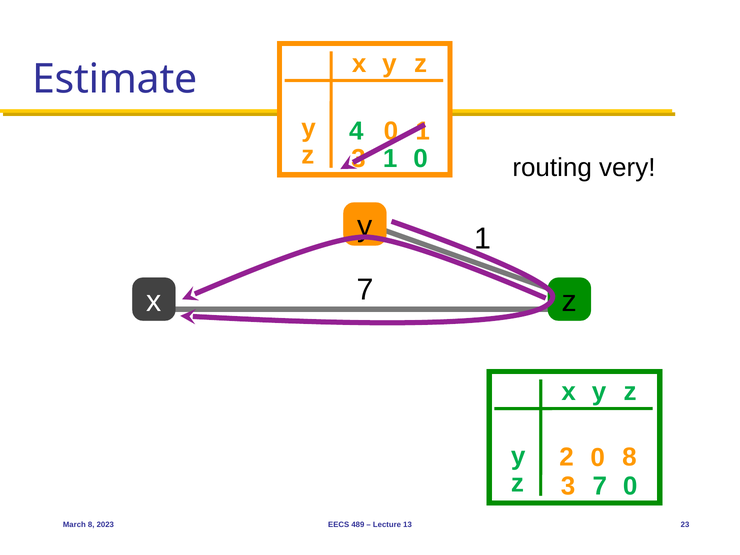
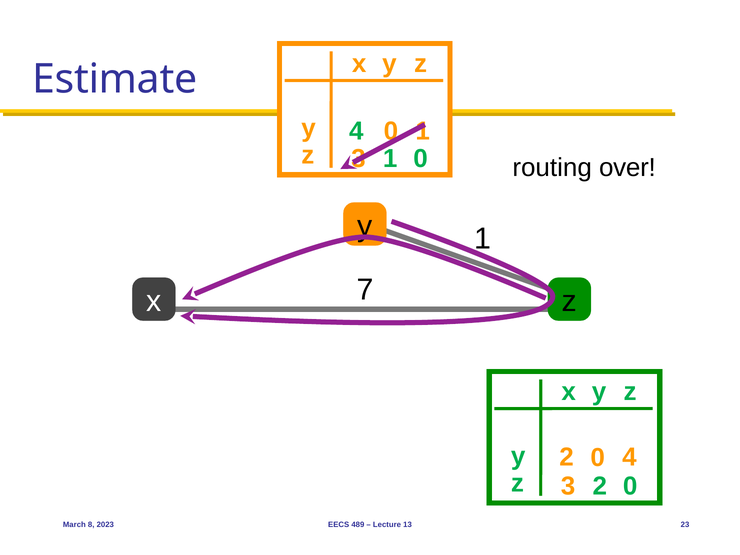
very: very -> over (627, 168)
2 0 8: 8 -> 4 (629, 457)
3 7: 7 -> 2 (600, 486)
